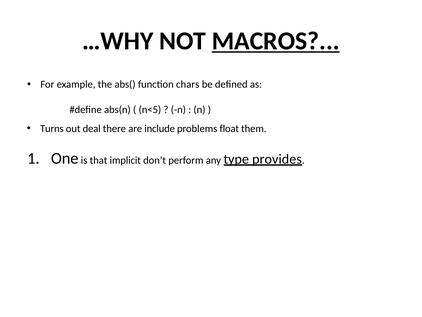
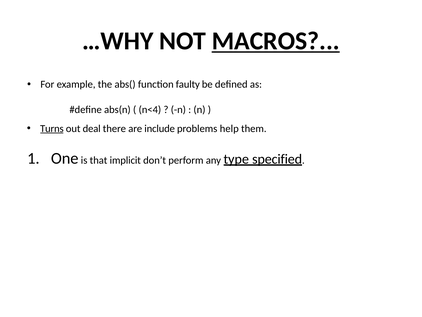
chars: chars -> faulty (188, 84)
n<5: n<5 -> n<4 (150, 110)
Turns underline: none -> present (52, 128)
float: float -> help (229, 128)
provides: provides -> specified (277, 159)
